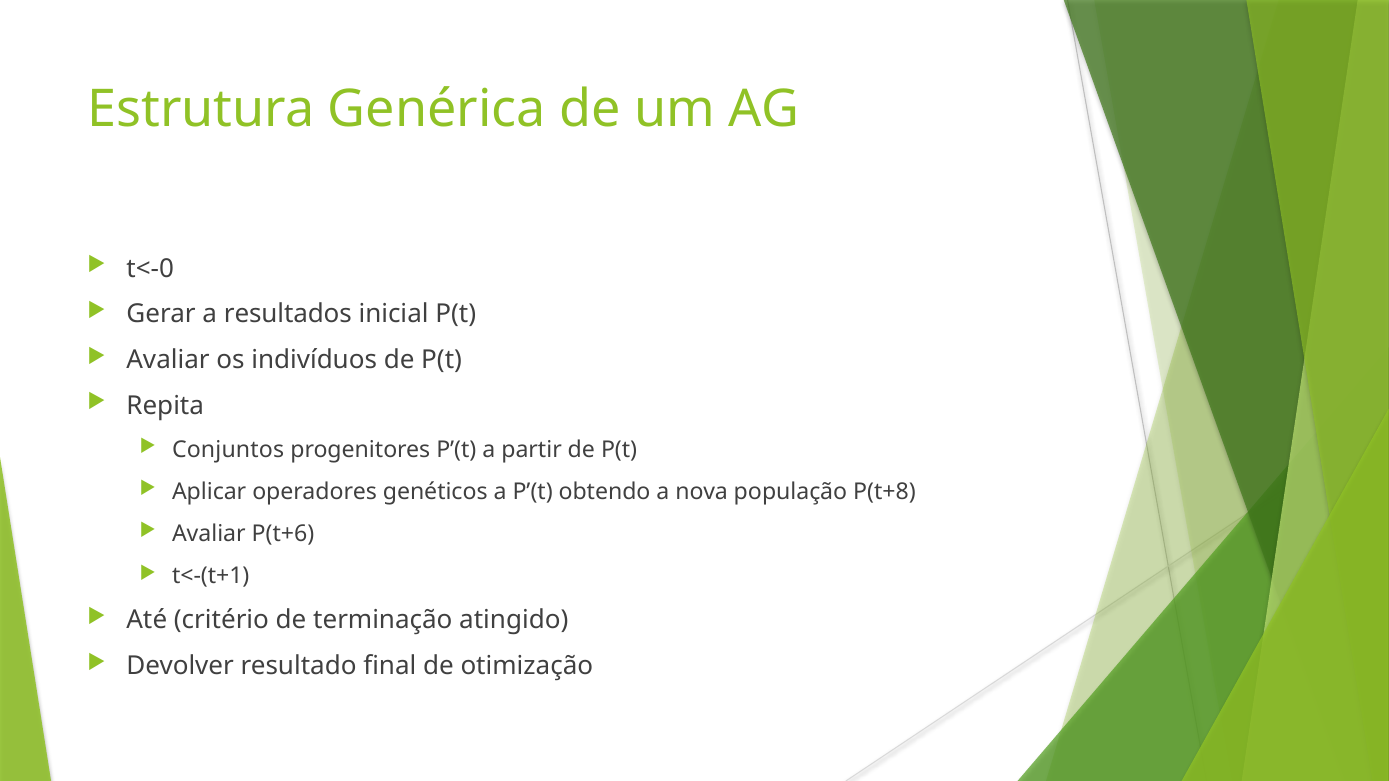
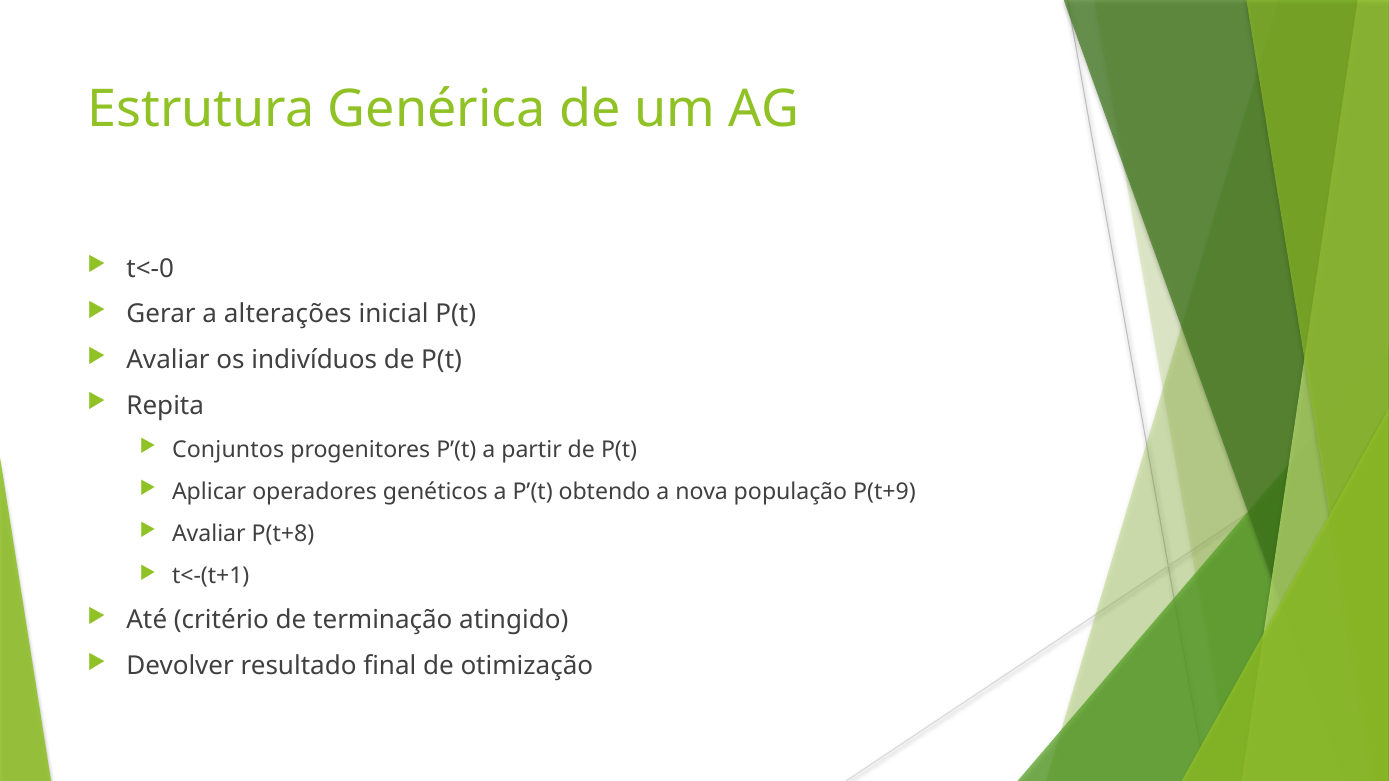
resultados: resultados -> alterações (288, 314)
P(t+8: P(t+8 -> P(t+9 (884, 492)
P(t+6: P(t+6 -> P(t+8 (283, 534)
